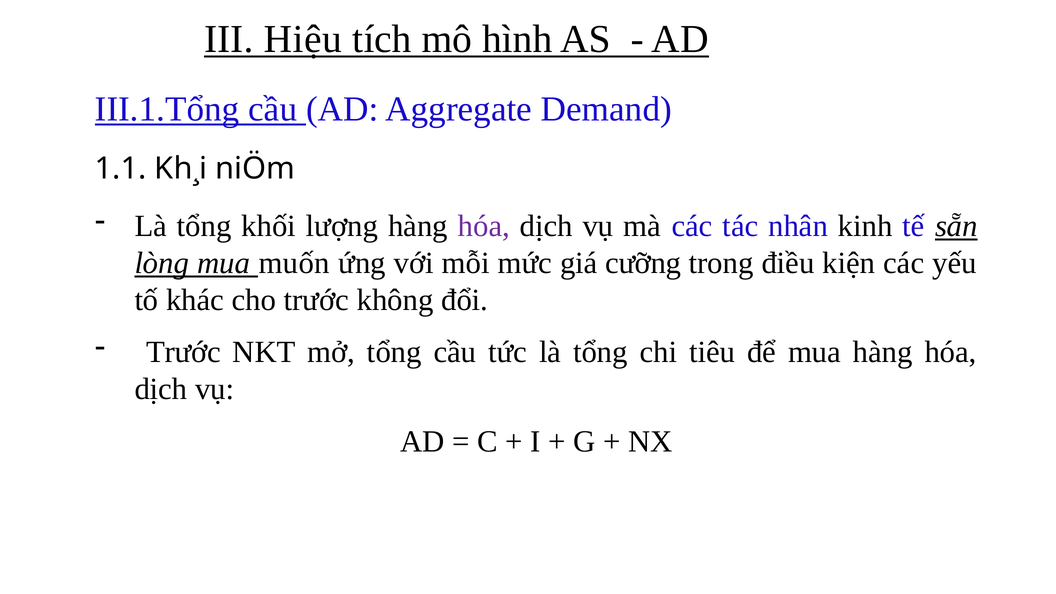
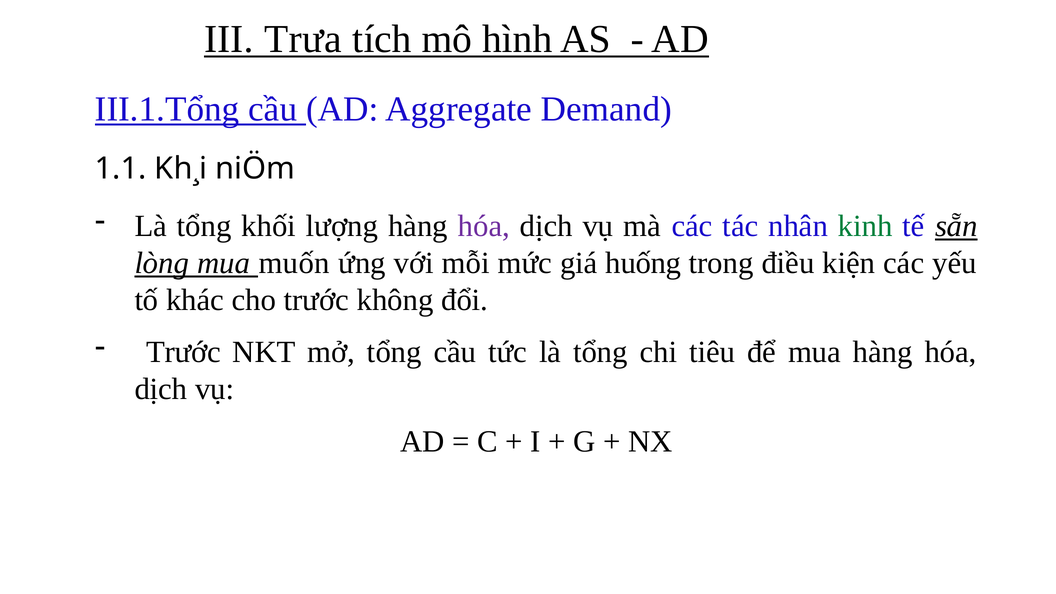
Hiệu: Hiệu -> Trưa (303, 39)
kinh colour: black -> green (865, 226)
cưỡng: cưỡng -> huống (643, 263)
